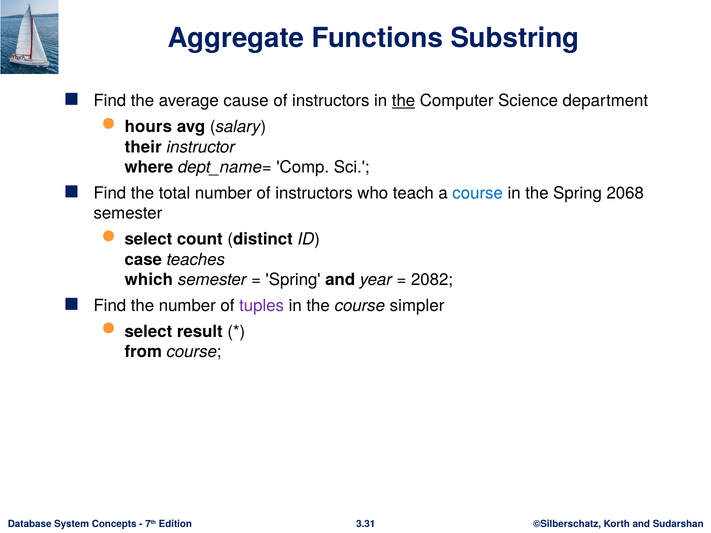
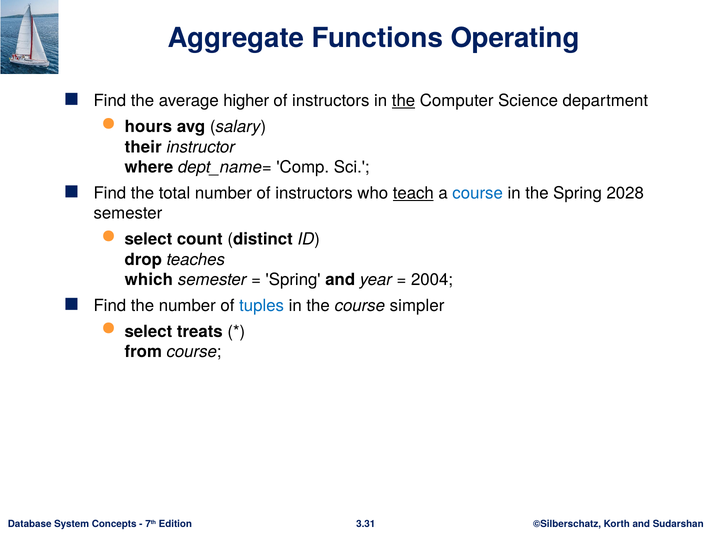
Substring: Substring -> Operating (515, 38)
cause: cause -> higher (246, 101)
teach underline: none -> present (413, 193)
2068: 2068 -> 2028 (625, 193)
case: case -> drop (143, 260)
2082: 2082 -> 2004 (432, 280)
tuples colour: purple -> blue (262, 306)
result: result -> treats (200, 332)
